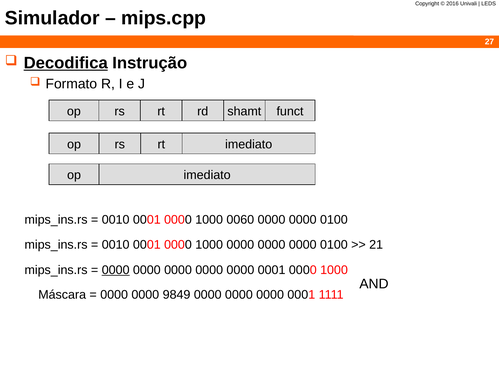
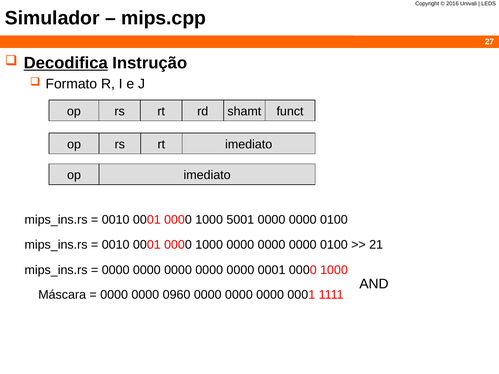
0060: 0060 -> 5001 (240, 220)
0000 underline: present -> none (116, 270)
9849: 9849 -> 0960 (177, 295)
